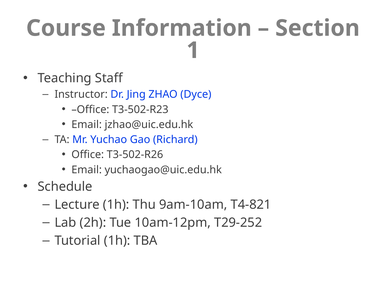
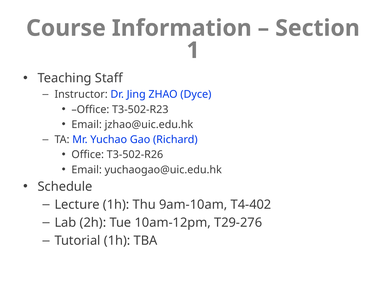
T4-821: T4-821 -> T4-402 (251, 204)
T29-252: T29-252 -> T29-276 (238, 222)
